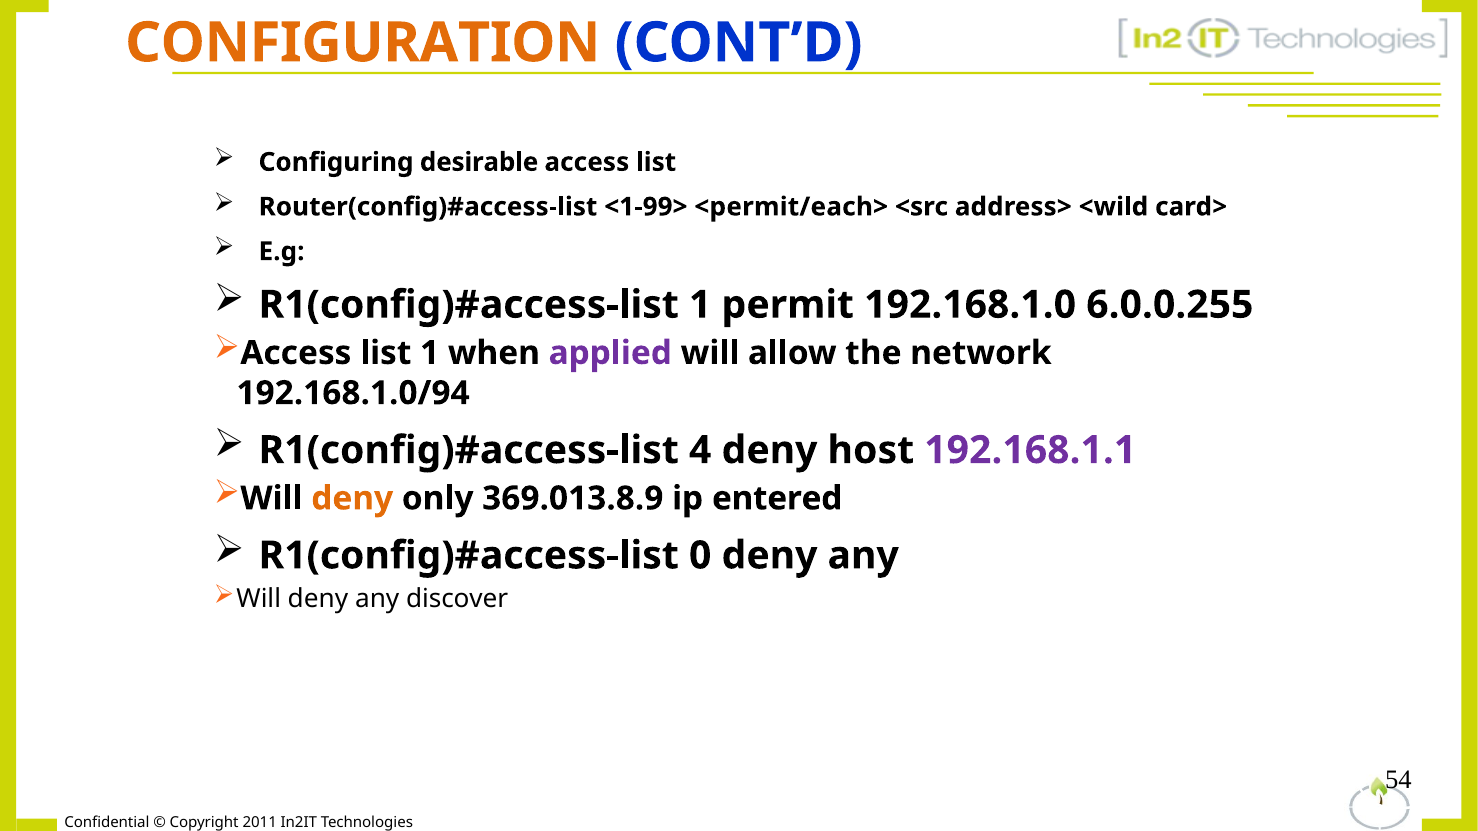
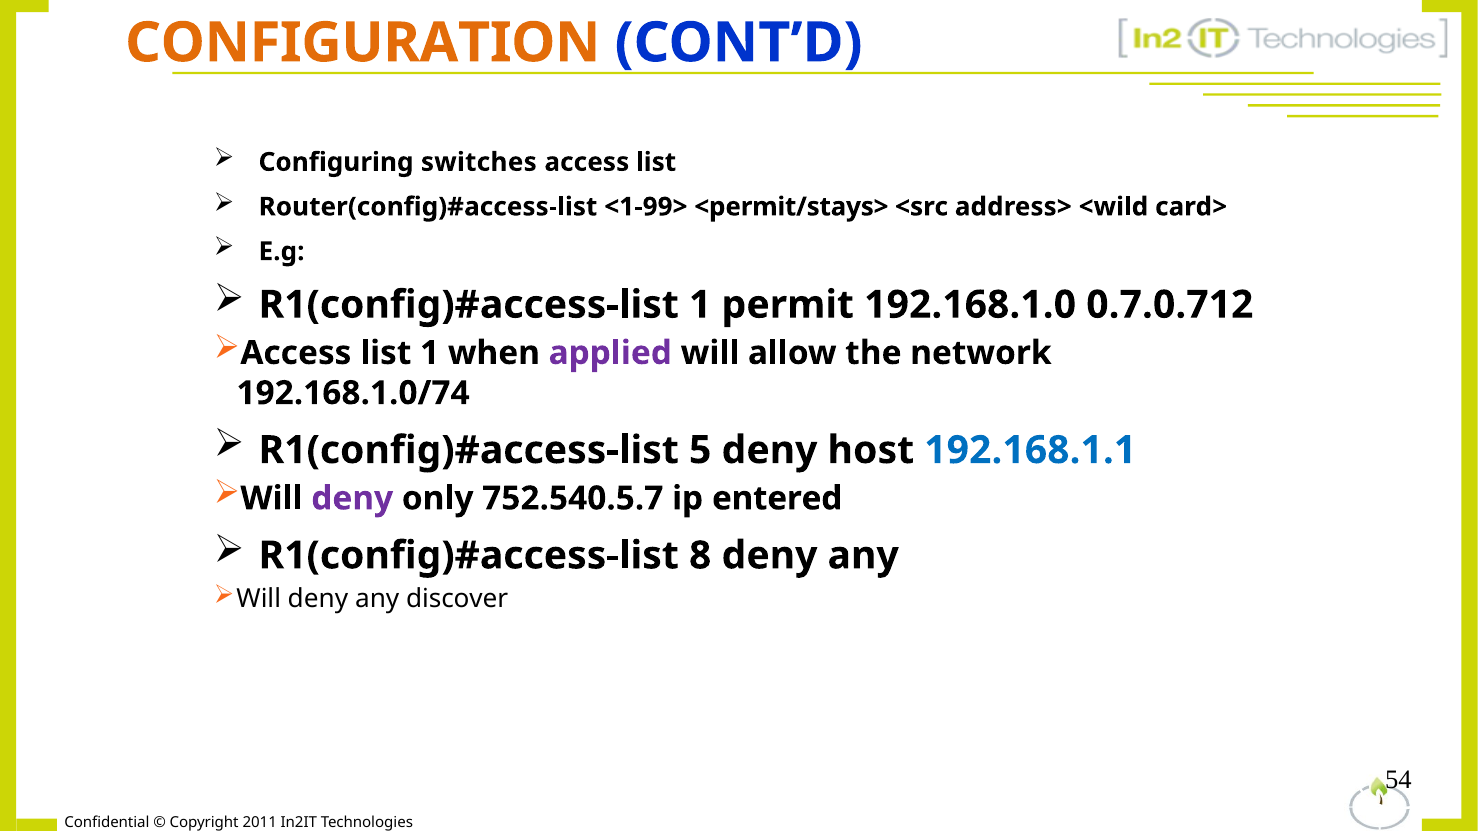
desirable: desirable -> switches (479, 162)
<permit/each>: <permit/each> -> <permit/stays> (791, 207)
6.0.0.255: 6.0.0.255 -> 0.7.0.712 (1170, 305)
192.168.1.0/94: 192.168.1.0/94 -> 192.168.1.0/74 (353, 393)
4: 4 -> 5 (700, 450)
192.168.1.1 colour: purple -> blue (1030, 450)
deny colour: orange -> purple (352, 499)
369.013.8.9: 369.013.8.9 -> 752.540.5.7 (573, 499)
0: 0 -> 8 (700, 556)
